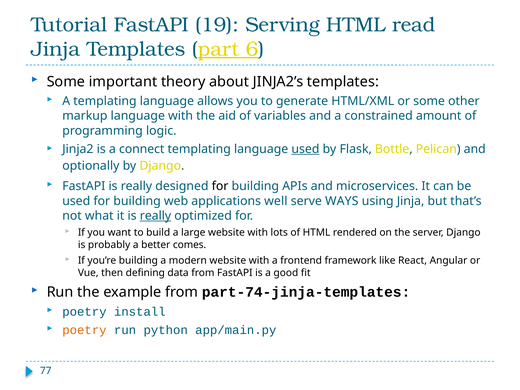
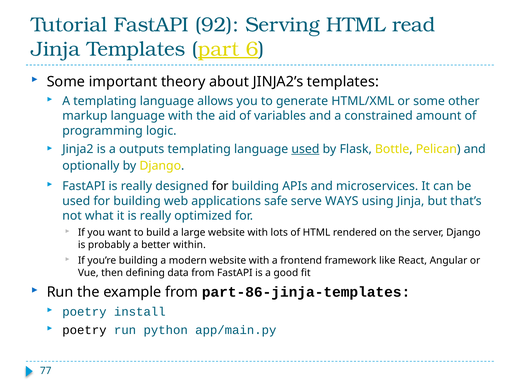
19: 19 -> 92 (217, 25)
connect: connect -> outputs (142, 149)
well: well -> safe (276, 201)
really underline: present -> none (155, 216)
comes: comes -> within (189, 245)
part-74-jinja-templates: part-74-jinja-templates -> part-86-jinja-templates (306, 292)
poetry colour: orange -> black (84, 330)
